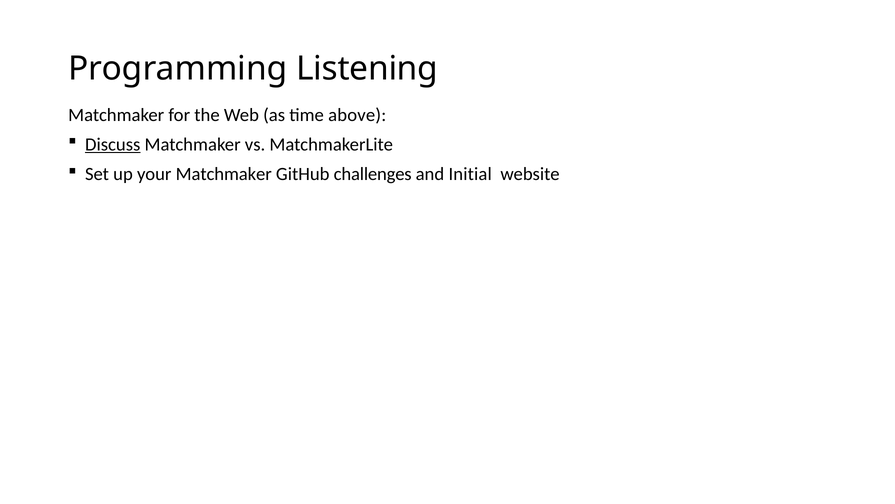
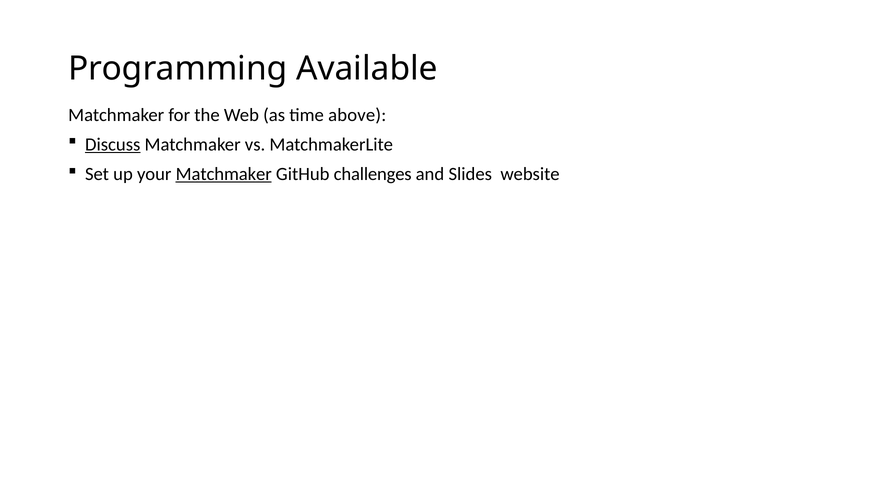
Listening: Listening -> Available (367, 69)
Matchmaker underline: none -> present (224, 174)
Initial: Initial -> Slides (470, 174)
